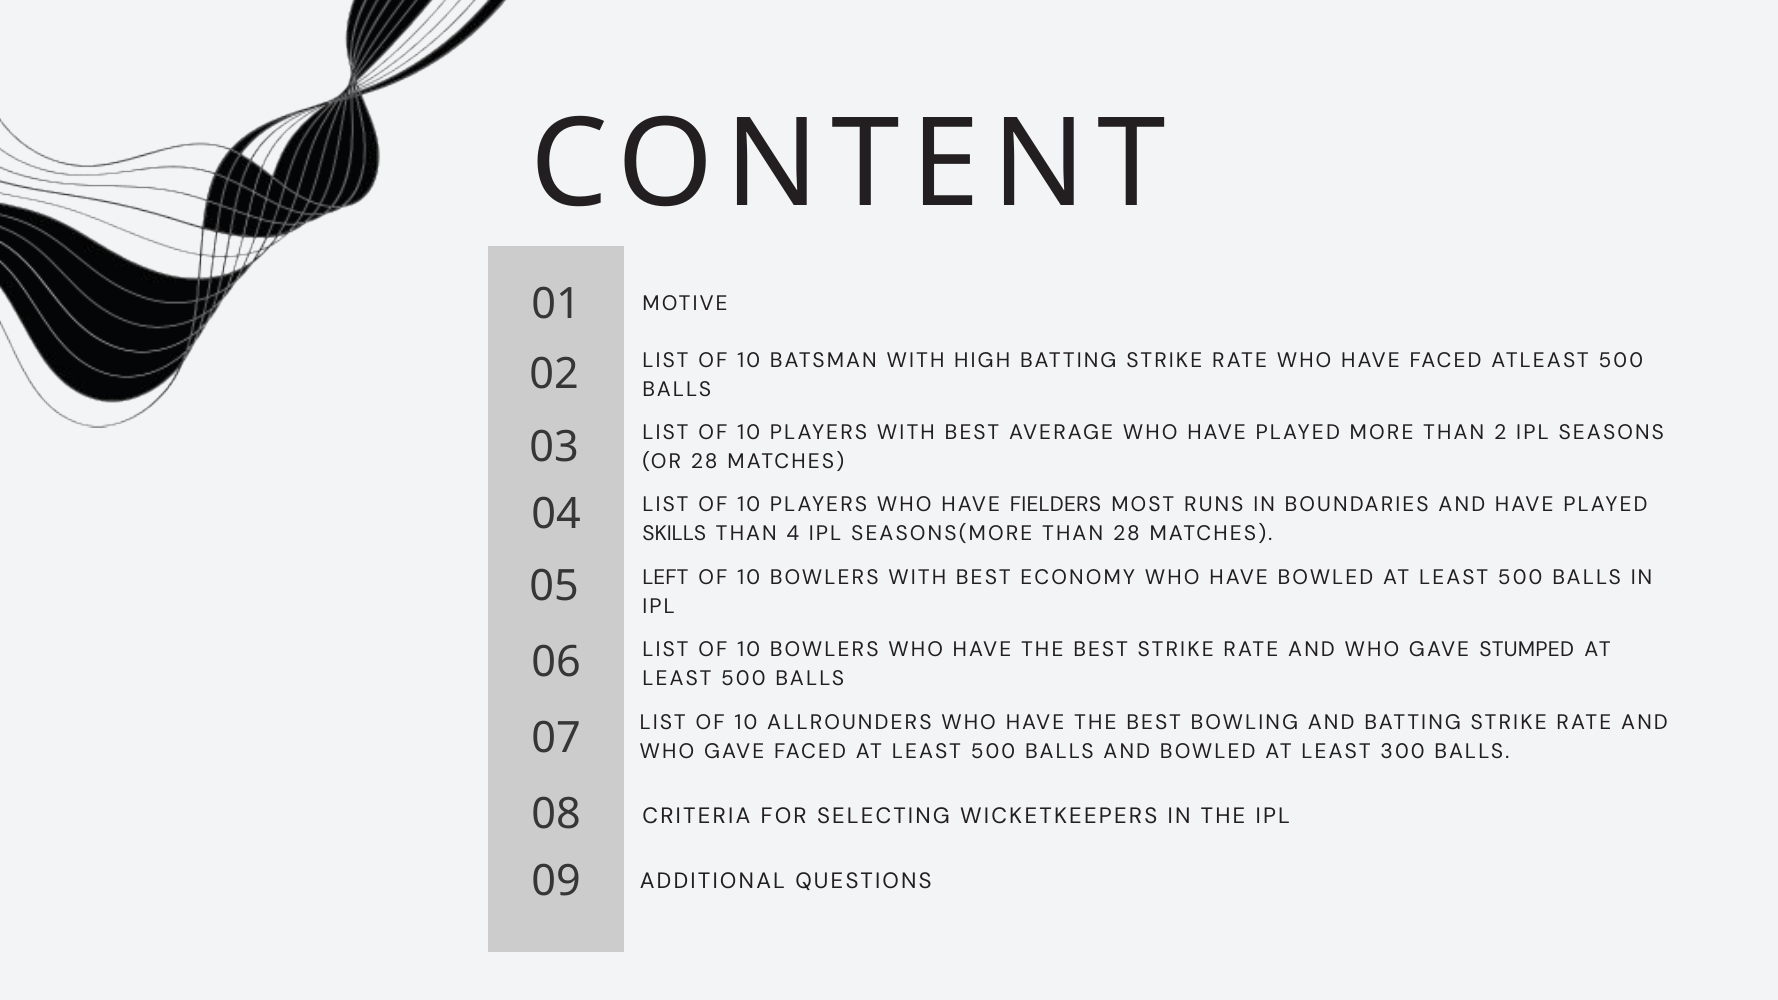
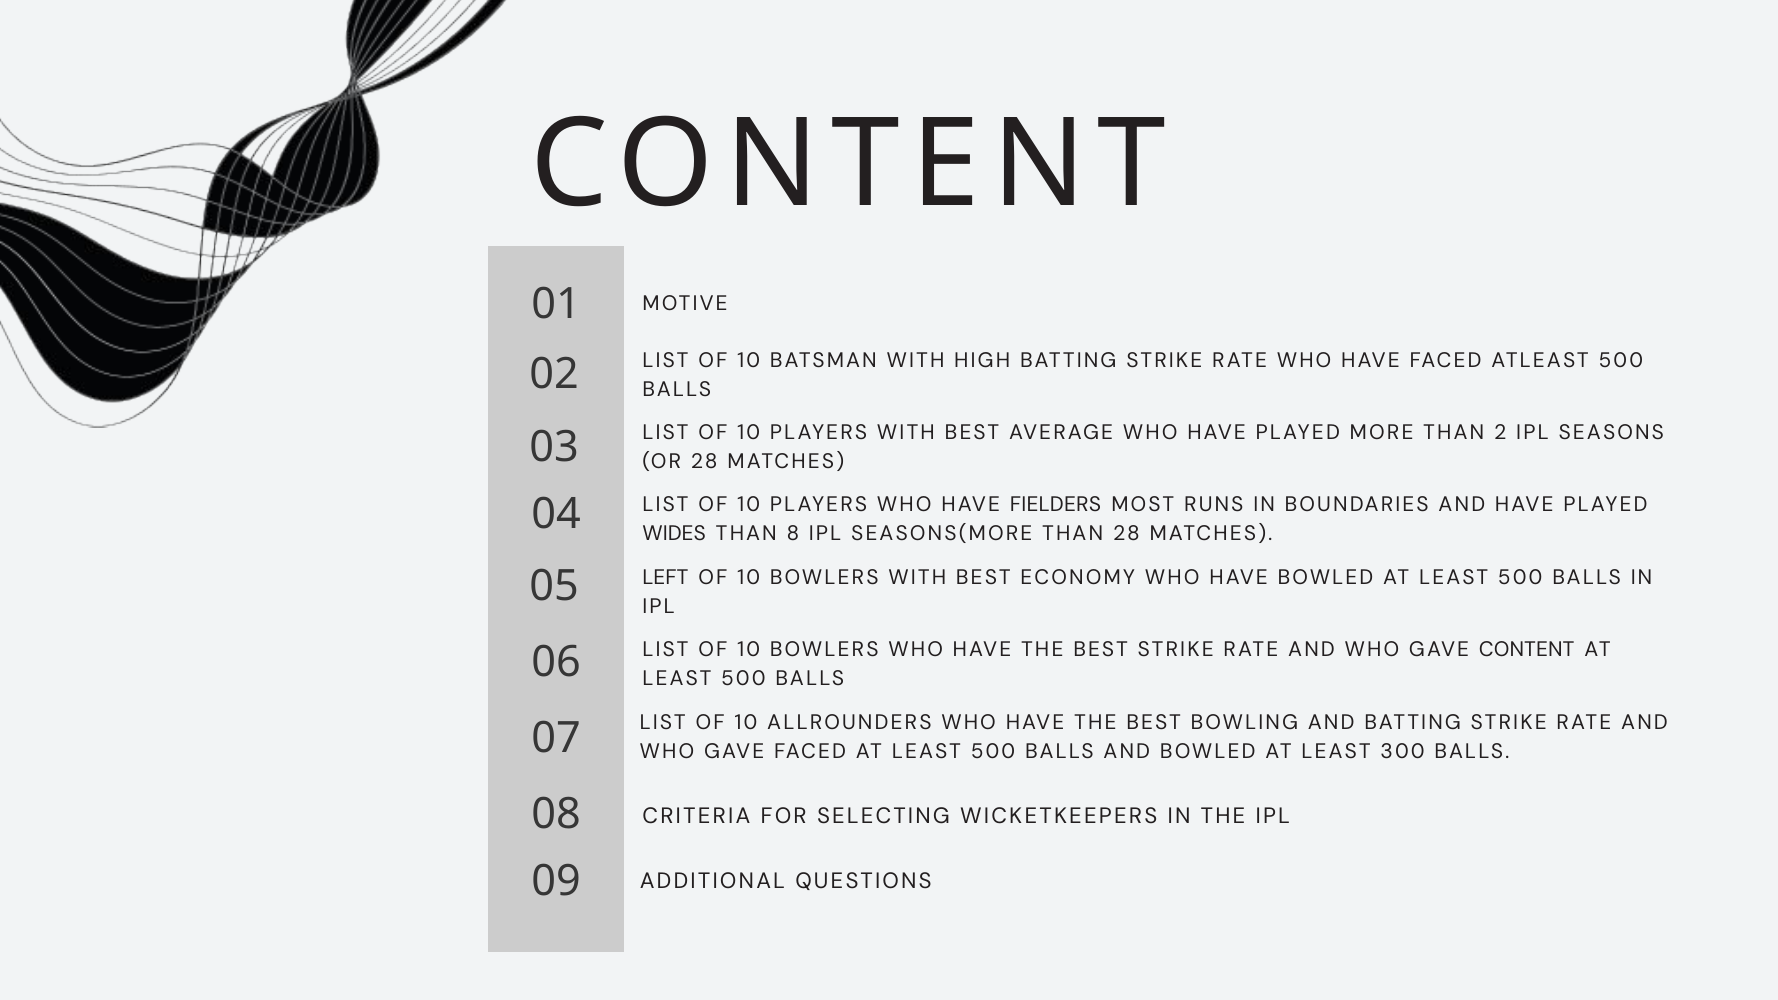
SKILLS: SKILLS -> WIDES (674, 534)
4: 4 -> 8 (793, 534)
GAVE STUMPED: STUMPED -> CONTENT (1527, 649)
